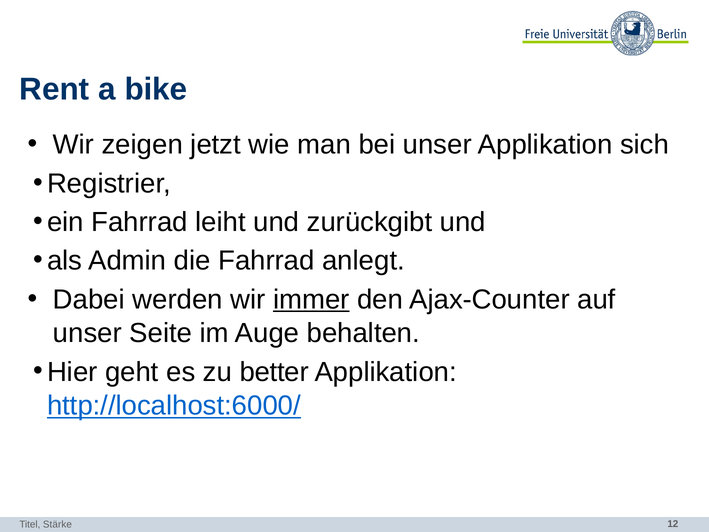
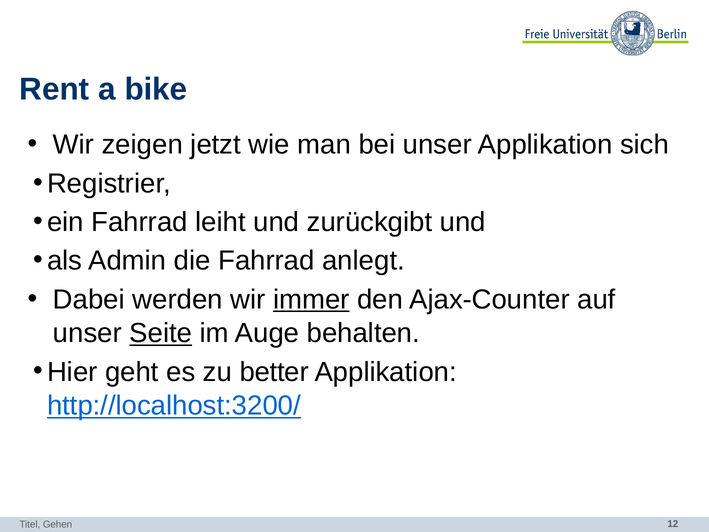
Seite underline: none -> present (161, 333)
http://localhost:6000/: http://localhost:6000/ -> http://localhost:3200/ (174, 405)
Stärke: Stärke -> Gehen (58, 524)
